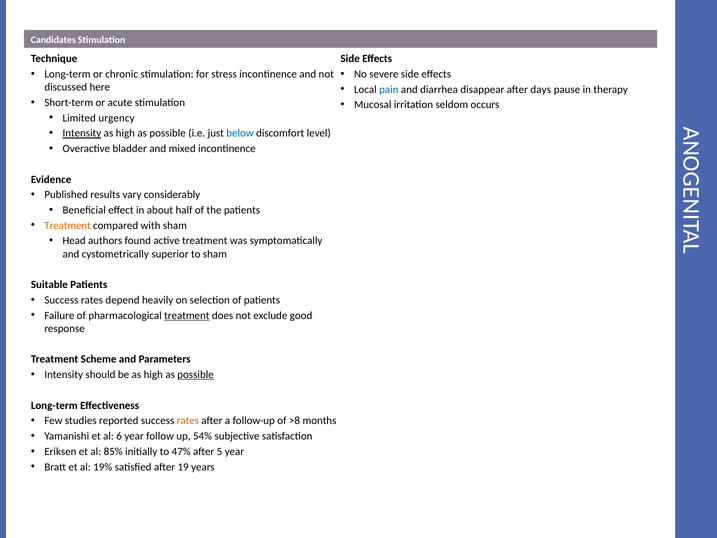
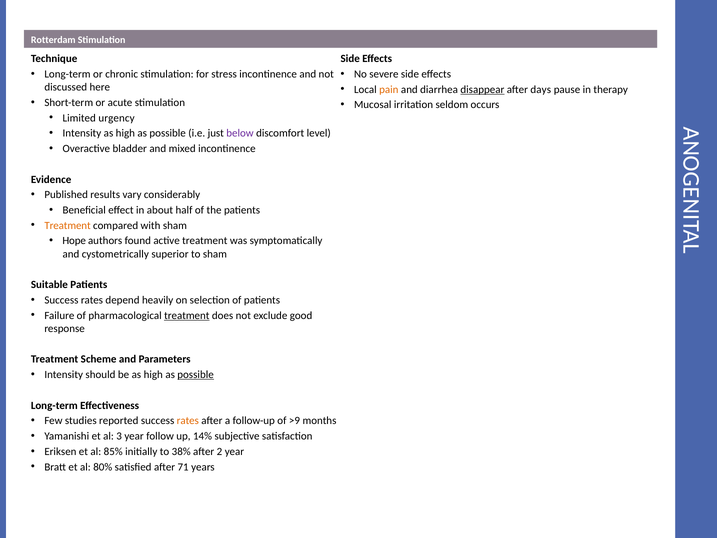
Candidates: Candidates -> Rotterdam (53, 40)
pain colour: blue -> orange (389, 89)
disappear underline: none -> present (482, 89)
Intensity underline: present -> none (82, 133)
below colour: blue -> purple (240, 133)
Head: Head -> Hope (74, 241)
>8: >8 -> >9 (295, 421)
6: 6 -> 3 (119, 436)
54%: 54% -> 14% (203, 436)
47%: 47% -> 38% (181, 451)
5: 5 -> 2 (219, 451)
19%: 19% -> 80% (103, 467)
19: 19 -> 71 (183, 467)
